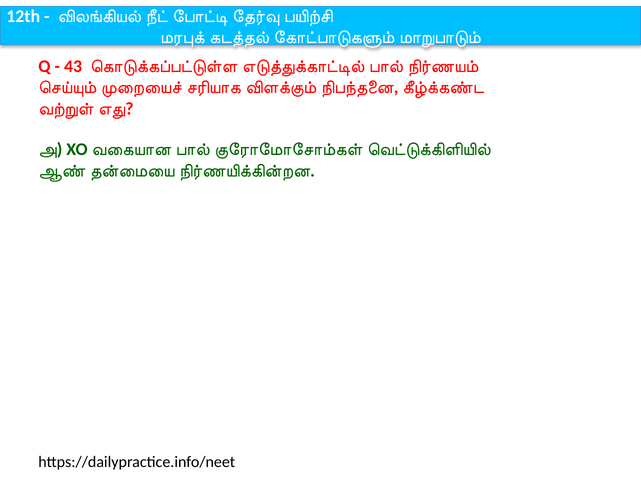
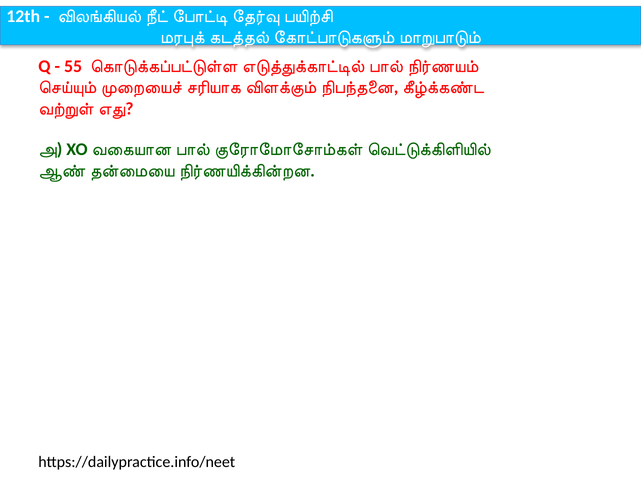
43: 43 -> 55 (73, 66)
